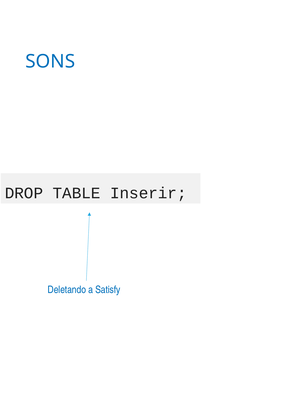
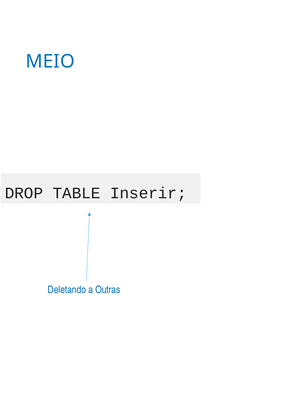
SONS: SONS -> MEIO (50, 61)
Satisfy: Satisfy -> Outras (108, 290)
